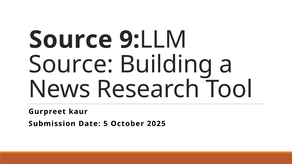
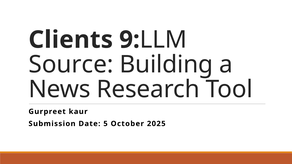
Source: Source -> Clients (71, 40)
